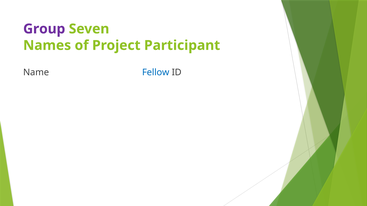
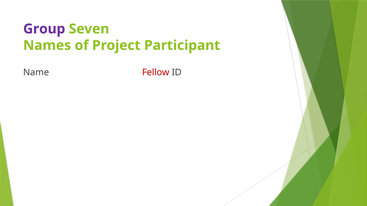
Fellow colour: blue -> red (156, 73)
